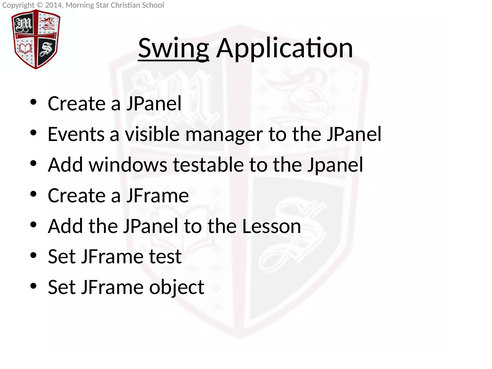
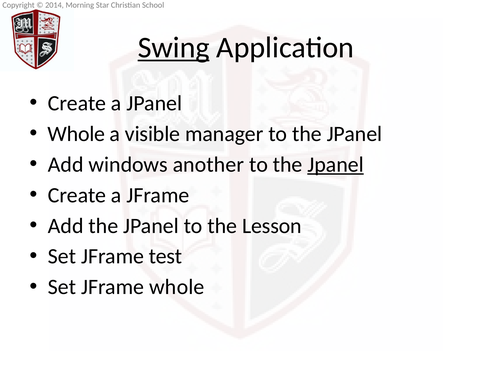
Events: Events -> Whole (76, 134)
testable: testable -> another (208, 165)
Jpanel underline: none -> present (336, 165)
JFrame object: object -> whole (177, 287)
